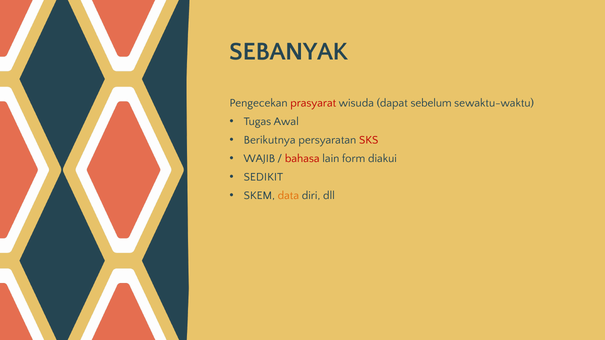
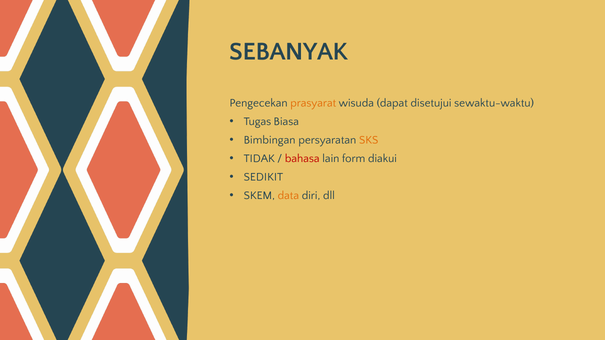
prasyarat colour: red -> orange (313, 103)
sebelum: sebelum -> disetujui (431, 103)
Awal: Awal -> Biasa (286, 121)
Berikutnya: Berikutnya -> Bimbingan (270, 140)
SKS colour: red -> orange (369, 140)
WAJIB: WAJIB -> TIDAK (259, 159)
